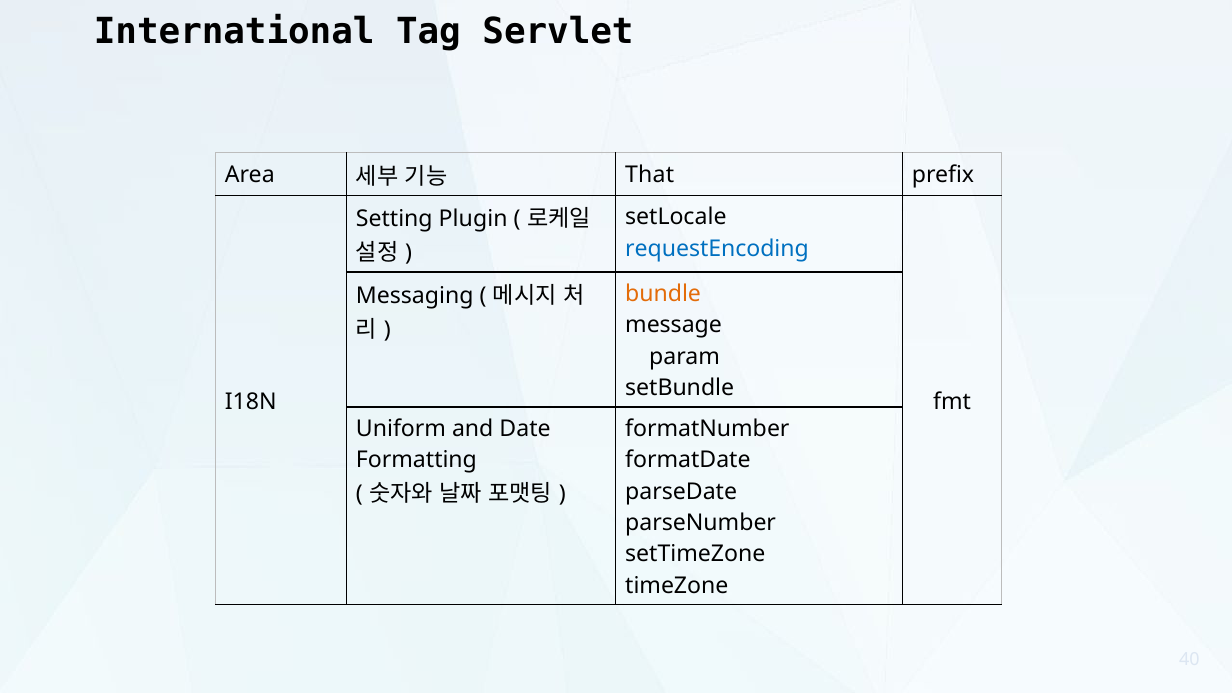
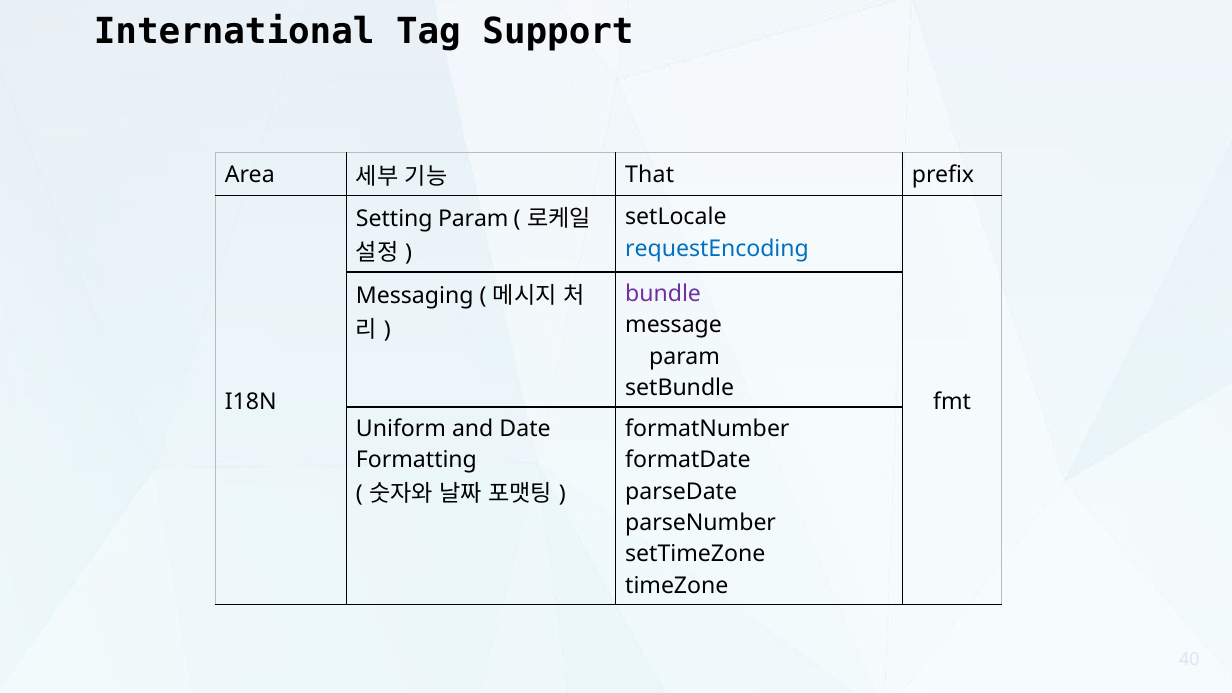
Servlet: Servlet -> Support (558, 31)
Setting Plugin: Plugin -> Param (473, 219)
bundle colour: orange -> purple (663, 294)
